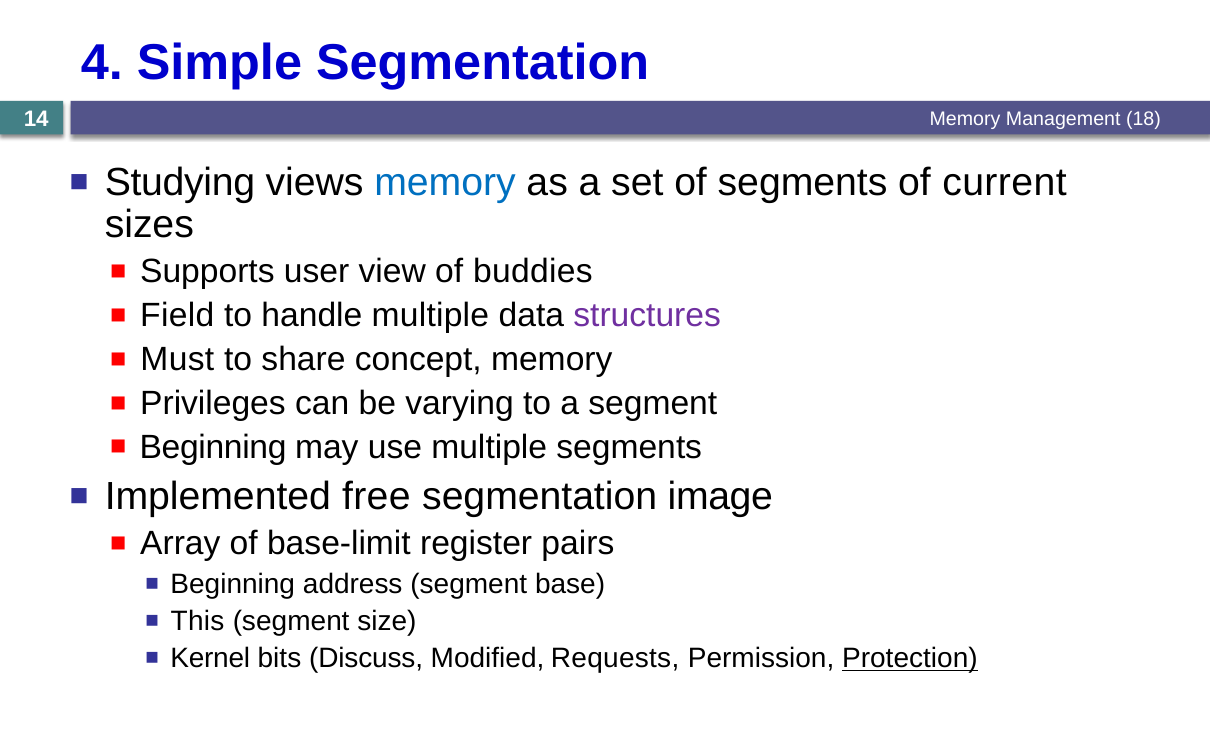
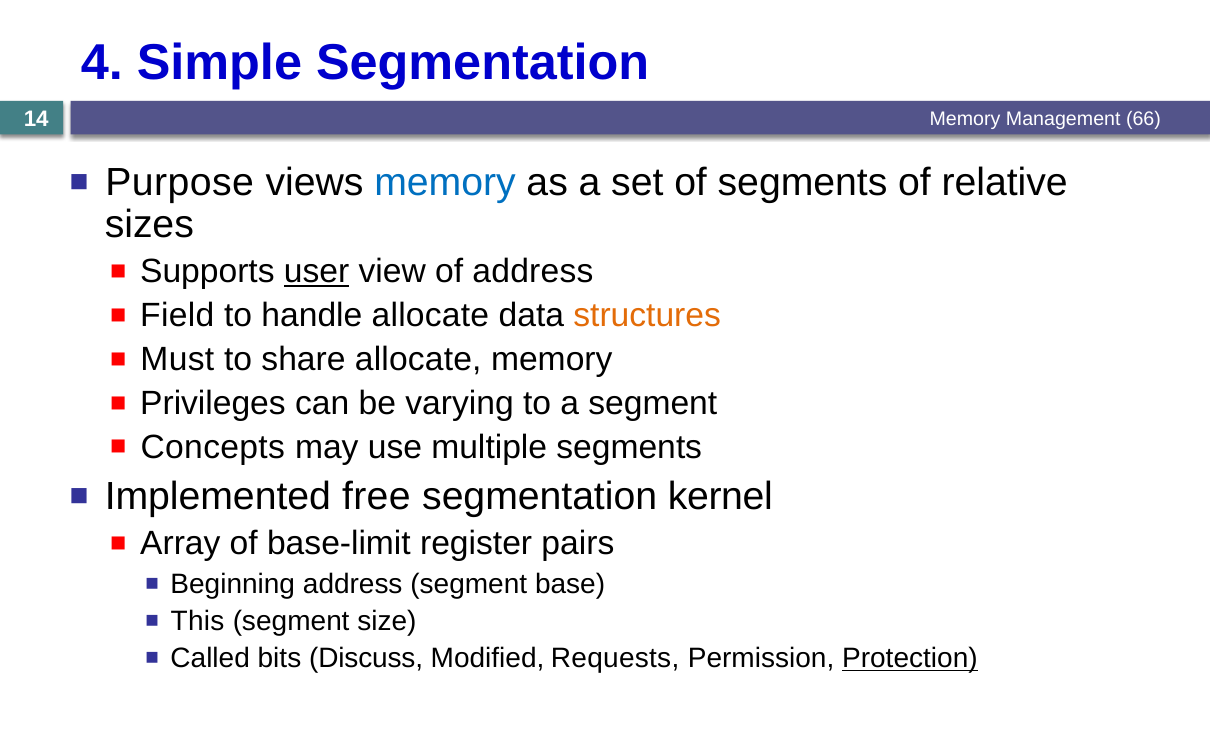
18: 18 -> 66 (1143, 119)
Studying: Studying -> Purpose (180, 182)
current: current -> relative (1005, 182)
user underline: none -> present (317, 272)
of buddies: buddies -> address (533, 272)
handle multiple: multiple -> allocate (430, 316)
structures colour: purple -> orange (647, 316)
share concept: concept -> allocate (418, 360)
Beginning: Beginning -> Concepts (213, 448)
image: image -> kernel (720, 497)
Kernel: Kernel -> Called (210, 659)
